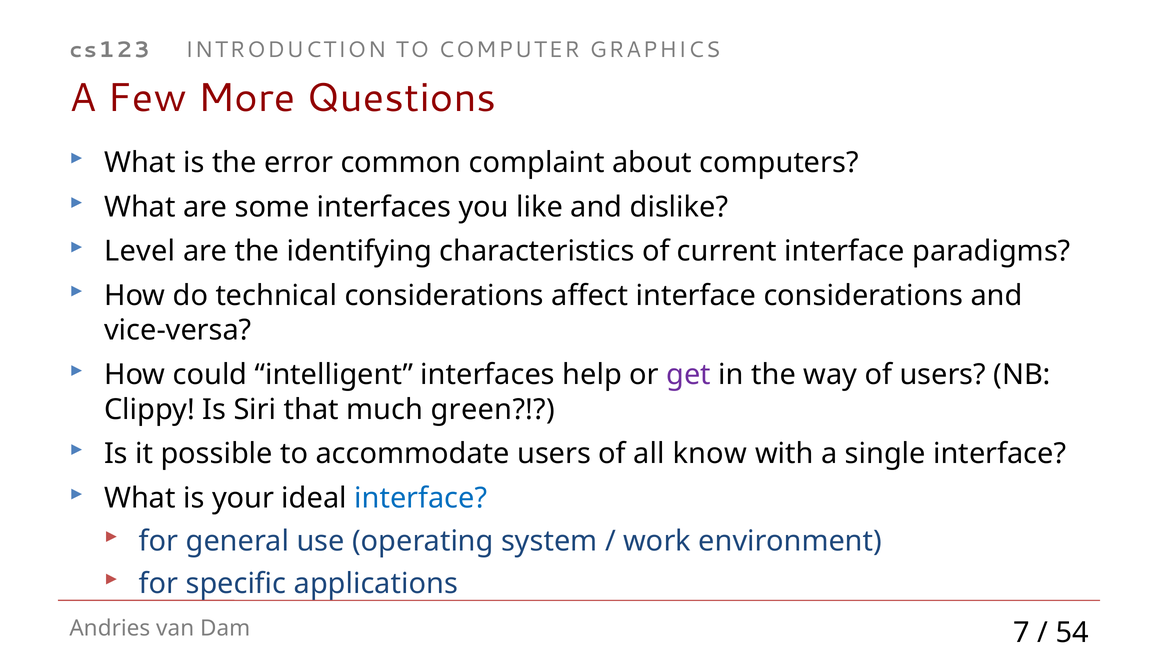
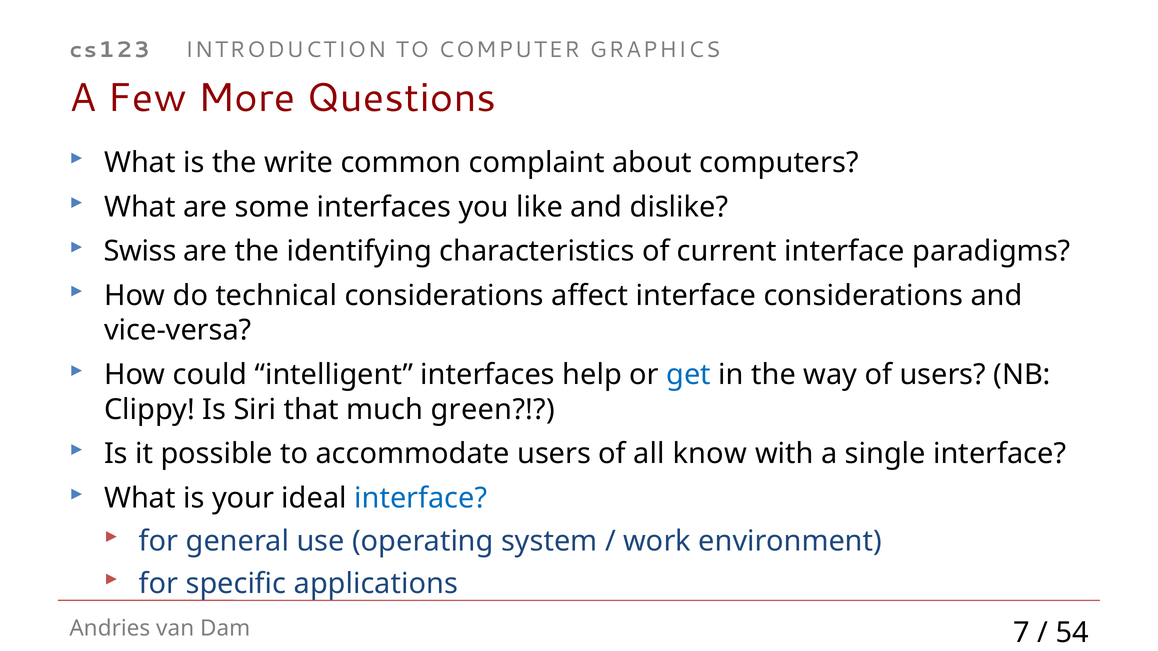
error: error -> write (299, 163)
Level: Level -> Swiss (140, 251)
get colour: purple -> blue (689, 375)
